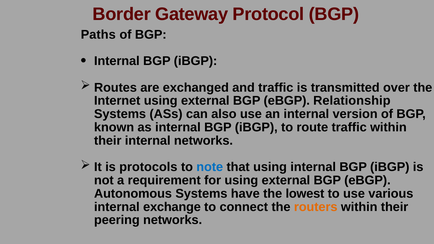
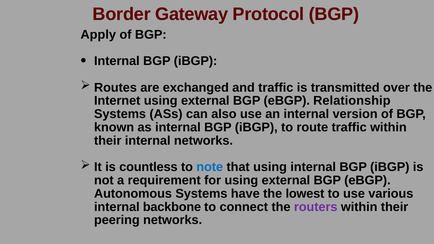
Paths: Paths -> Apply (98, 35)
protocols: protocols -> countless (148, 167)
exchange: exchange -> backbone (172, 207)
routers colour: orange -> purple (316, 207)
